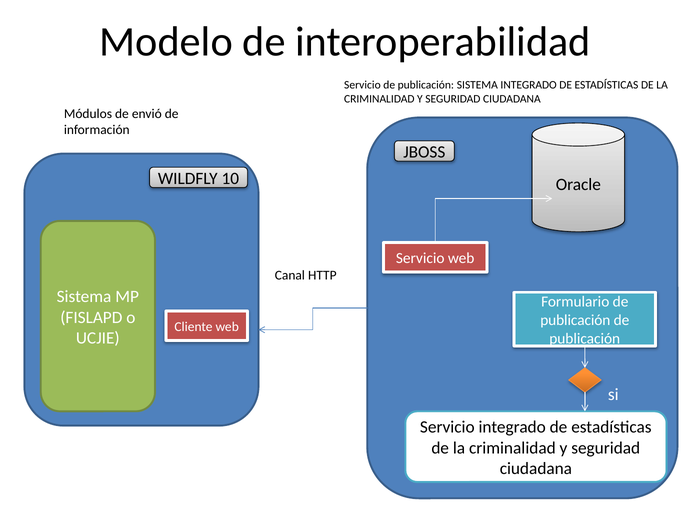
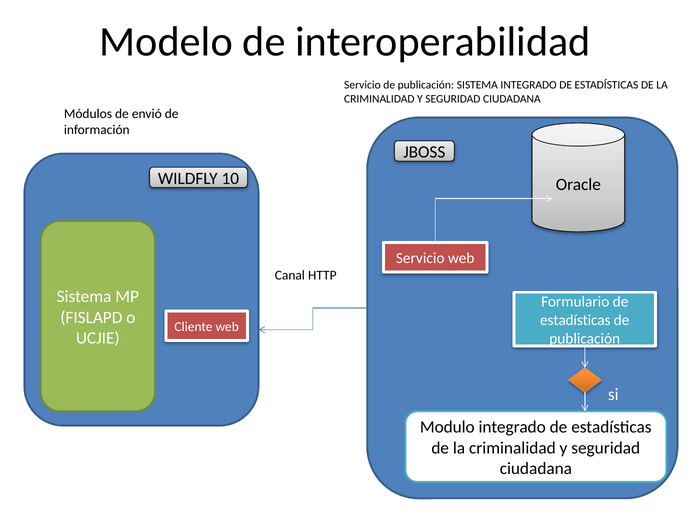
publicación: publicación -> estadísticas (575, 320)
Servicio: Servicio -> Modulo (447, 427)
